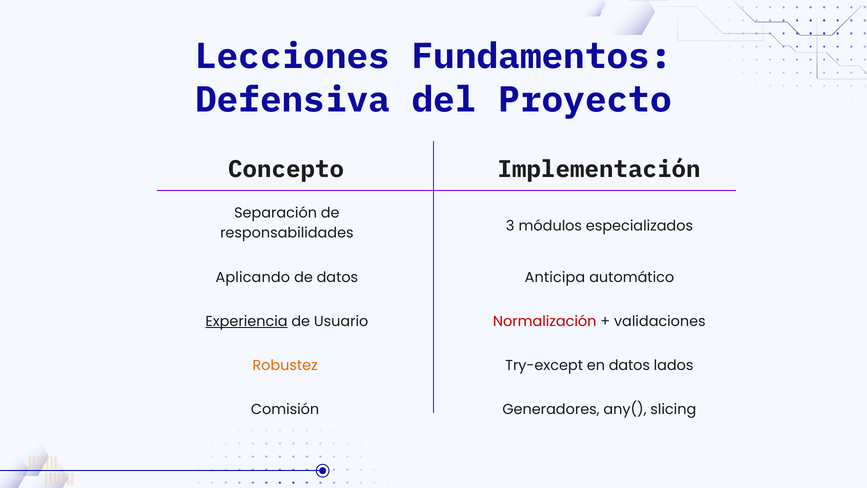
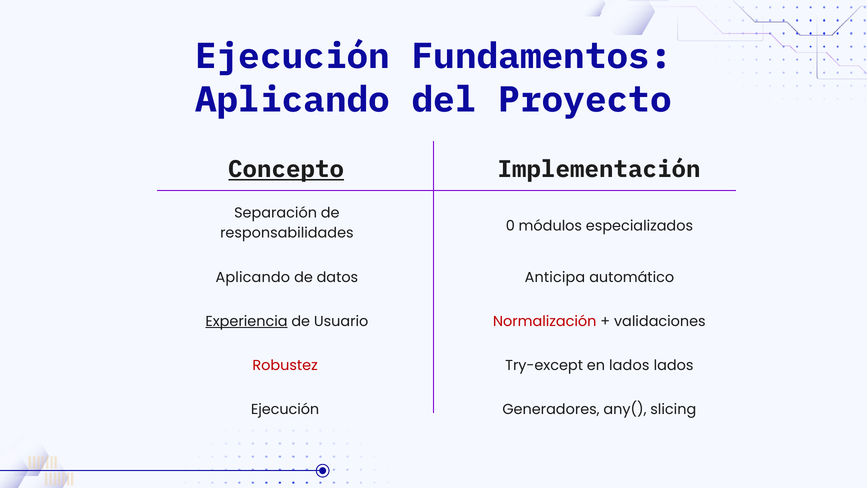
Lecciones: Lecciones -> Ejecución (293, 56)
Defensiva: Defensiva -> Aplicando (293, 100)
Concepto underline: none -> present (286, 169)
3: 3 -> 0 (510, 226)
Robustez colour: orange -> red (285, 365)
en datos: datos -> lados (629, 365)
Comisión: Comisión -> Ejecución (285, 409)
